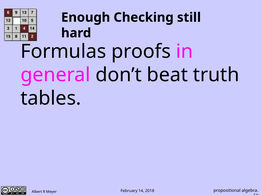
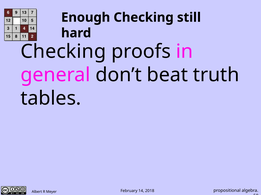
Formulas: Formulas -> Checking (63, 52)
